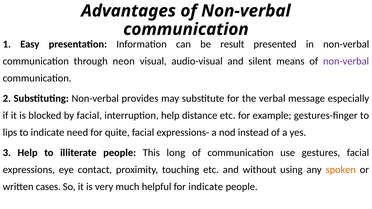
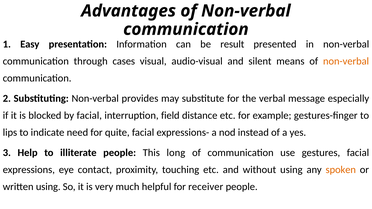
neon: neon -> cases (124, 61)
non-verbal colour: purple -> orange (346, 61)
interruption help: help -> field (170, 116)
written cases: cases -> using (48, 187)
for indicate: indicate -> receiver (206, 187)
